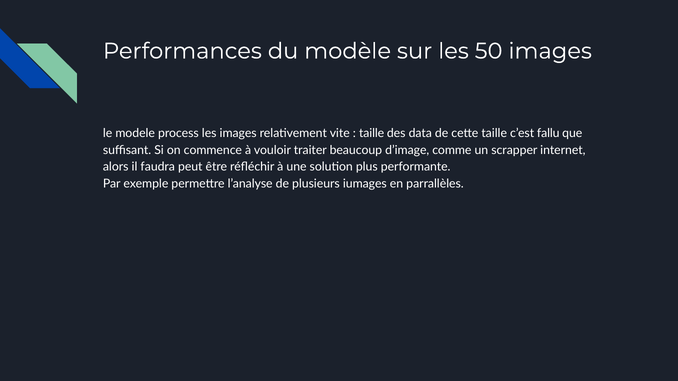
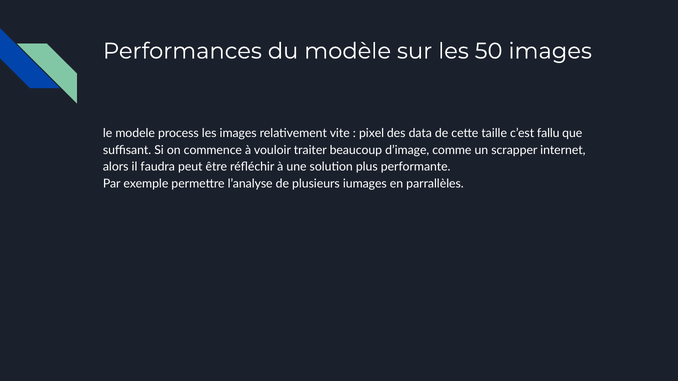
taille: taille -> pixel (372, 133)
